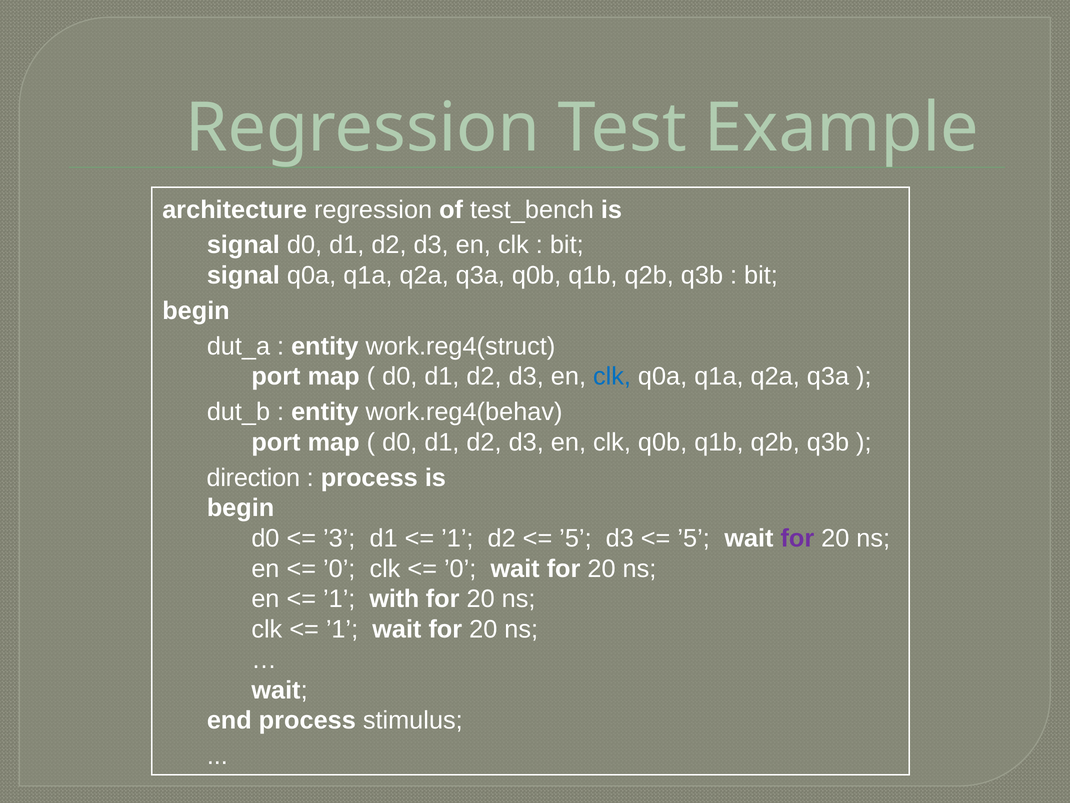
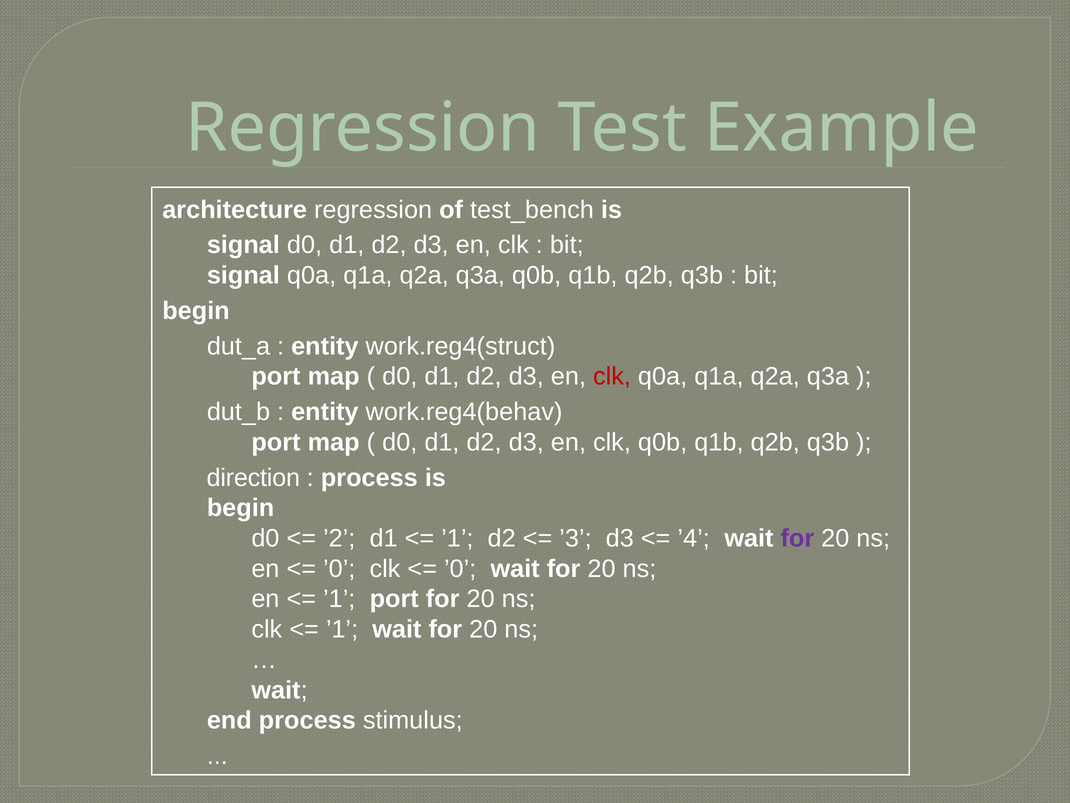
clk colour: blue -> red (612, 376)
’3: ’3 -> ’2 (339, 538)
’5: ’5 -> ’3 (575, 538)
’5: ’5 -> ’4 (694, 538)
’1 with: with -> port (394, 599)
